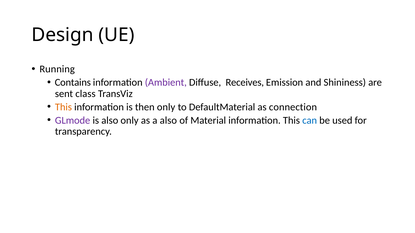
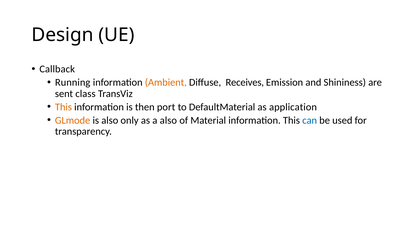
Running: Running -> Callback (57, 69)
Contains: Contains -> Running (73, 83)
Ambient colour: purple -> orange (166, 83)
then only: only -> port (166, 107)
connection: connection -> application (293, 107)
GLmode colour: purple -> orange (73, 121)
